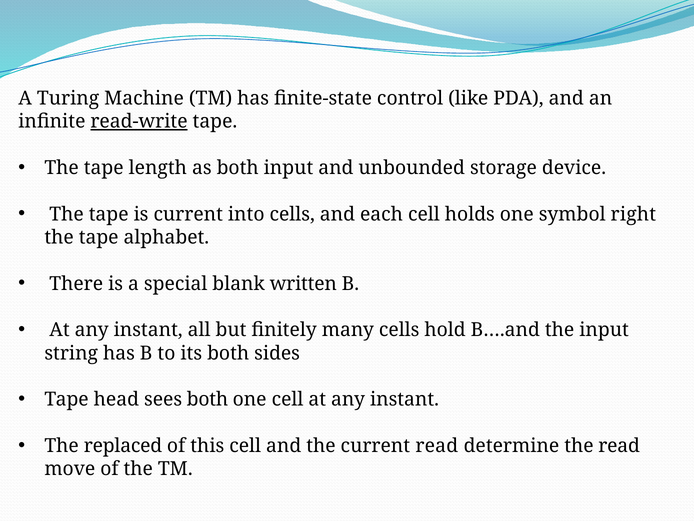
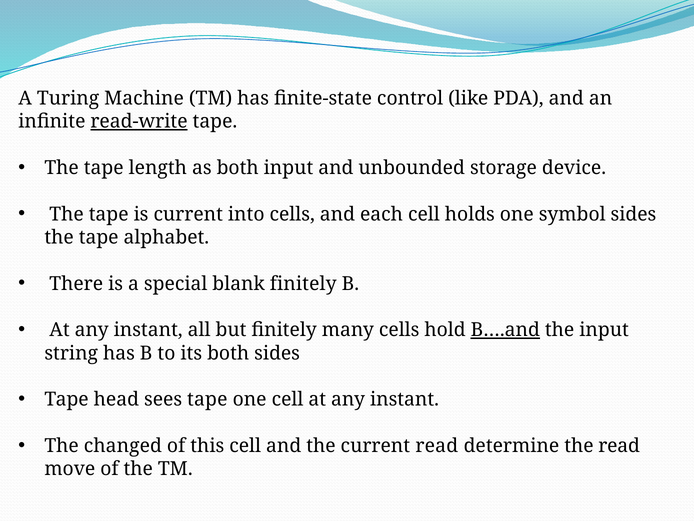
symbol right: right -> sides (633, 214)
blank written: written -> finitely (303, 283)
B….and underline: none -> present (505, 330)
sees both: both -> tape (207, 399)
replaced: replaced -> changed (123, 445)
